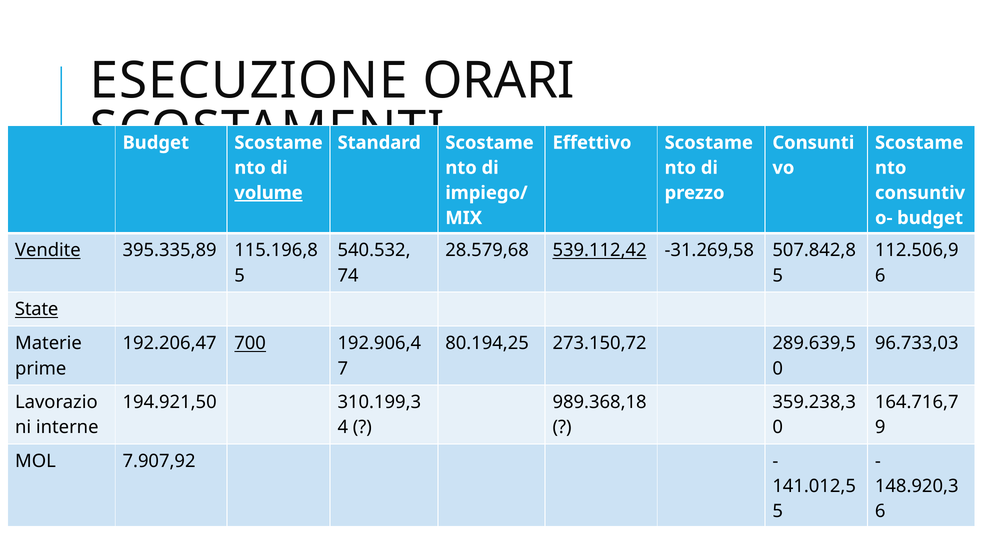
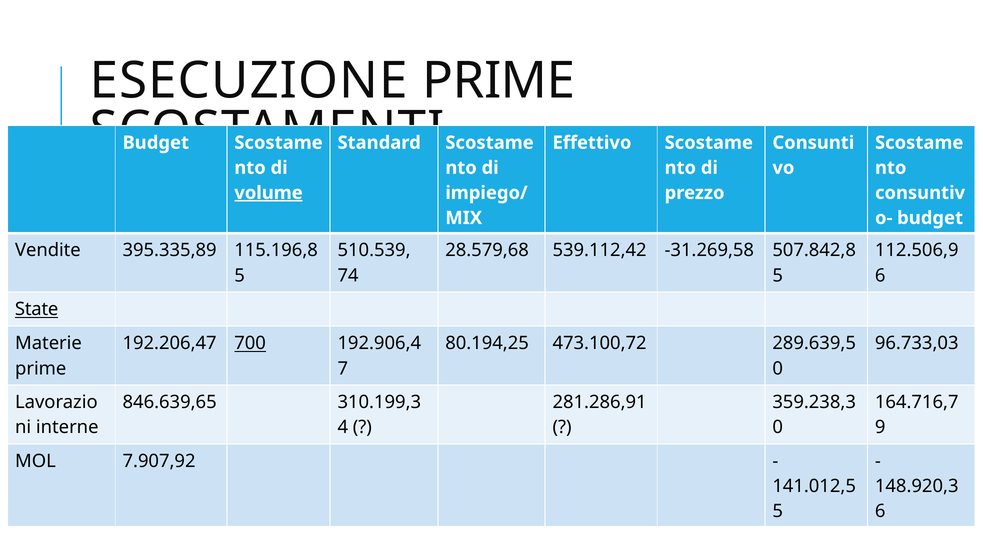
ESECUZIONE ORARI: ORARI -> PRIME (499, 81)
Vendite underline: present -> none (48, 250)
540.532: 540.532 -> 510.539 (374, 250)
539.112,42 underline: present -> none (600, 250)
273.150,72: 273.150,72 -> 473.100,72 (600, 343)
194.921,50: 194.921,50 -> 846.639,65 (170, 402)
989.368,18: 989.368,18 -> 281.286,91 (600, 402)
